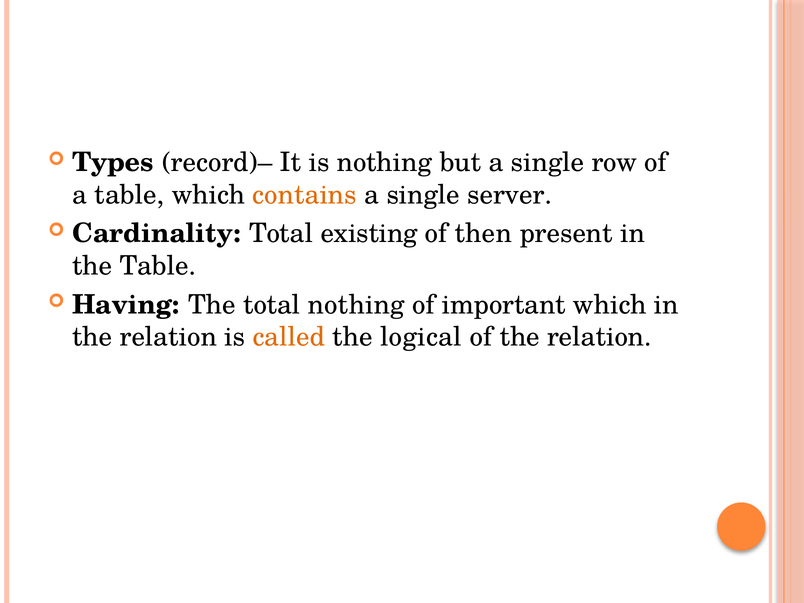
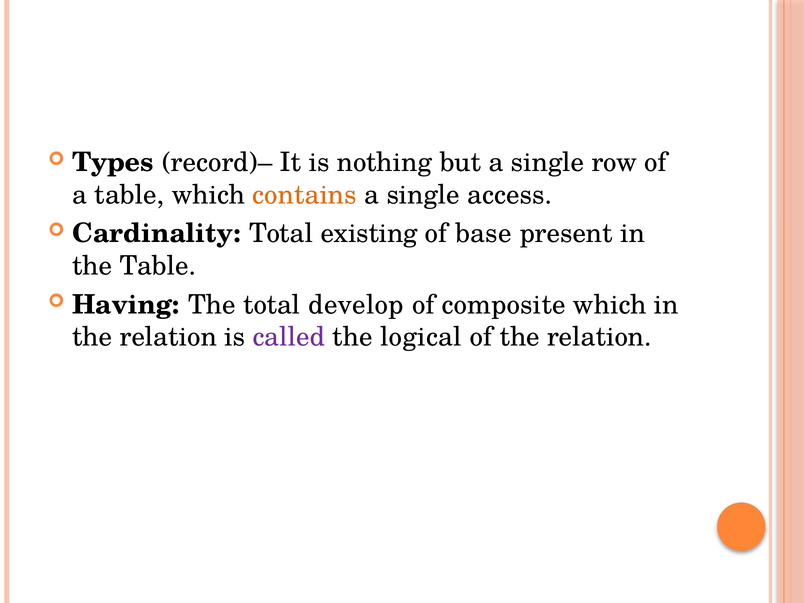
server: server -> access (510, 195)
then: then -> base (483, 234)
total nothing: nothing -> develop (356, 305)
important: important -> composite (504, 305)
called colour: orange -> purple (289, 337)
